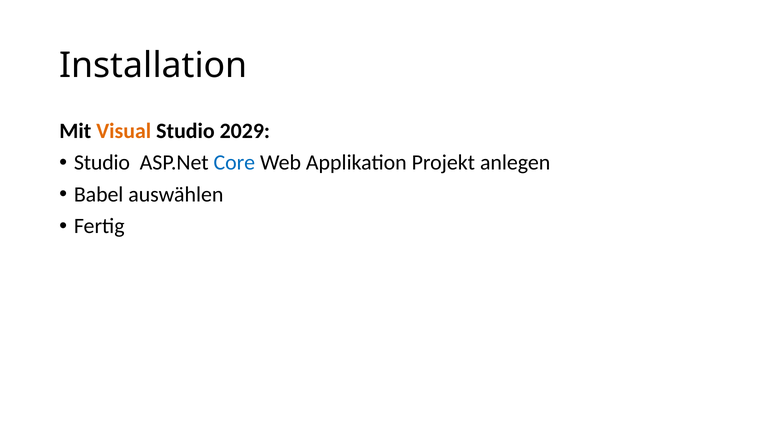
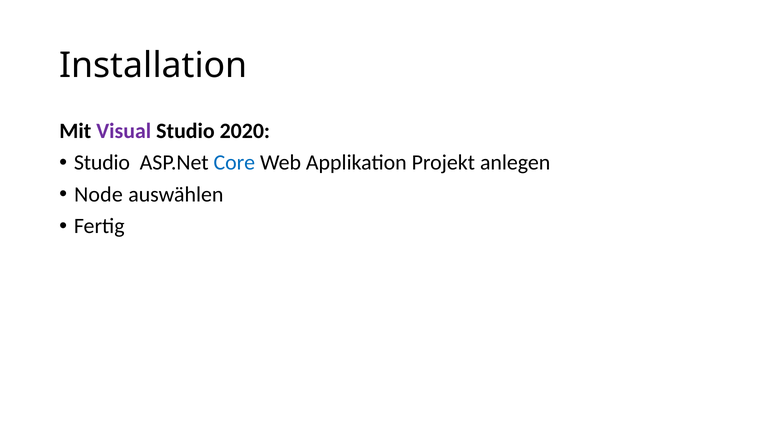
Visual colour: orange -> purple (124, 131)
2029: 2029 -> 2020 (245, 131)
Babel: Babel -> Node (98, 195)
